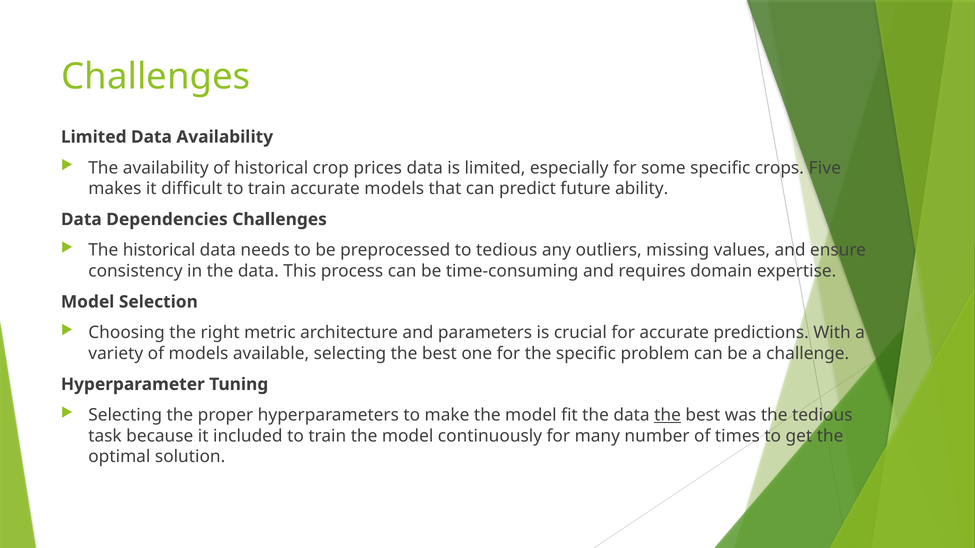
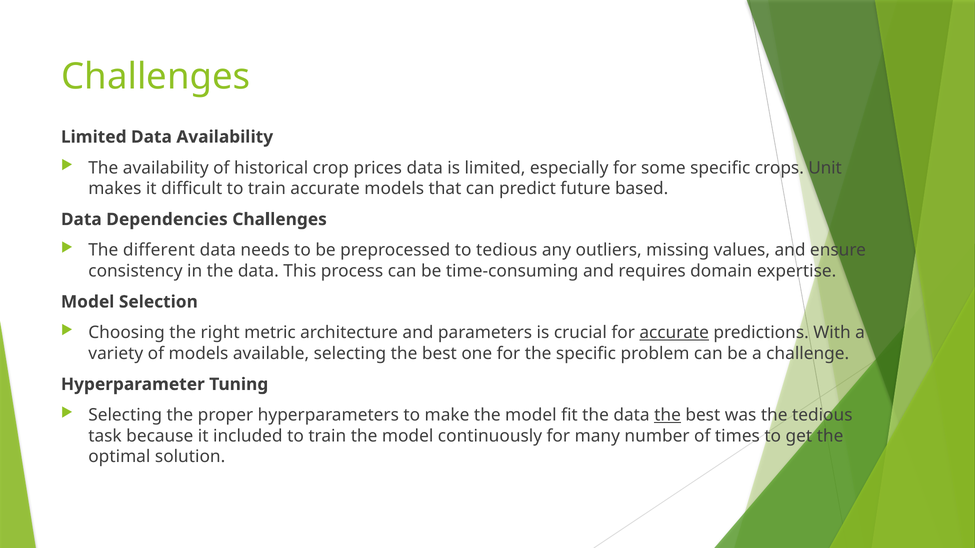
Five: Five -> Unit (825, 168)
ability: ability -> based (642, 189)
The historical: historical -> different (159, 250)
accurate underline: none -> present (674, 333)
